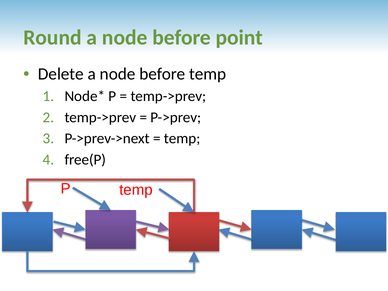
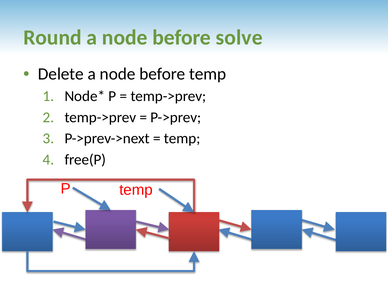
point: point -> solve (239, 37)
